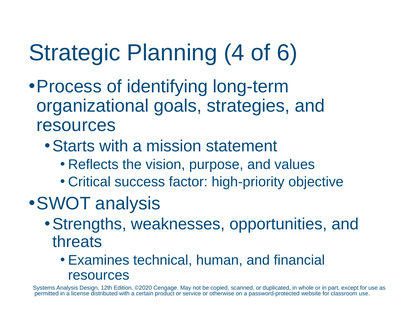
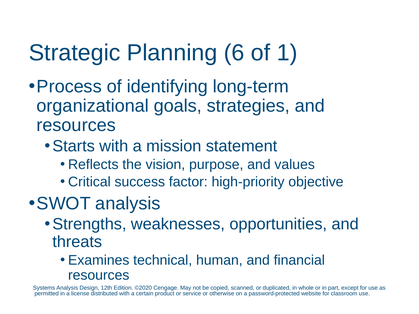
4: 4 -> 6 (234, 53)
6: 6 -> 1 (287, 53)
